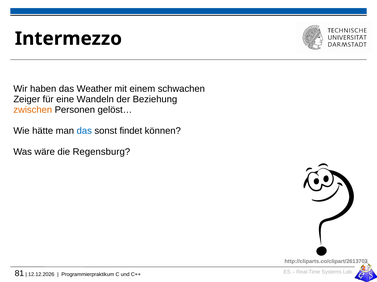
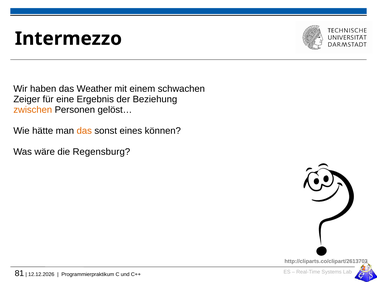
Wandeln: Wandeln -> Ergebnis (95, 100)
das colour: blue -> orange (84, 131)
findet: findet -> eines (131, 131)
